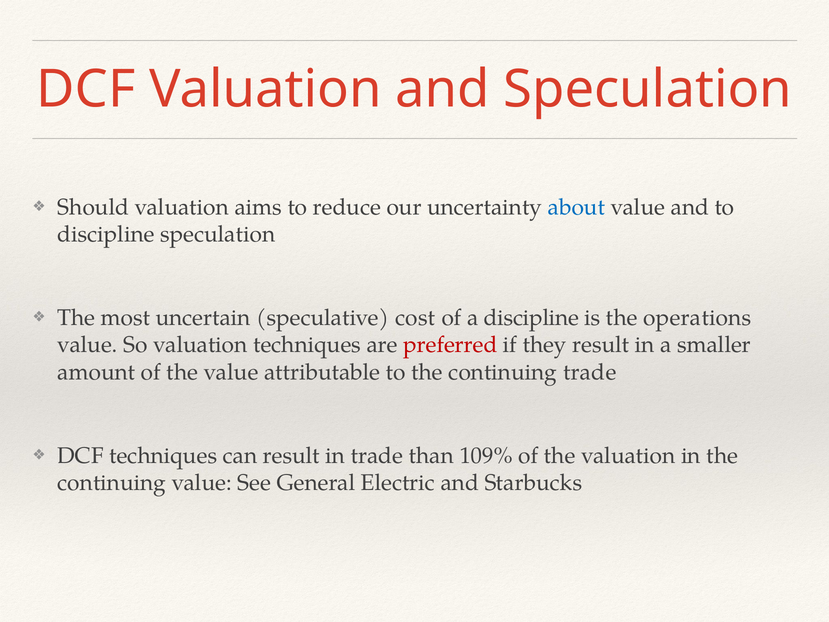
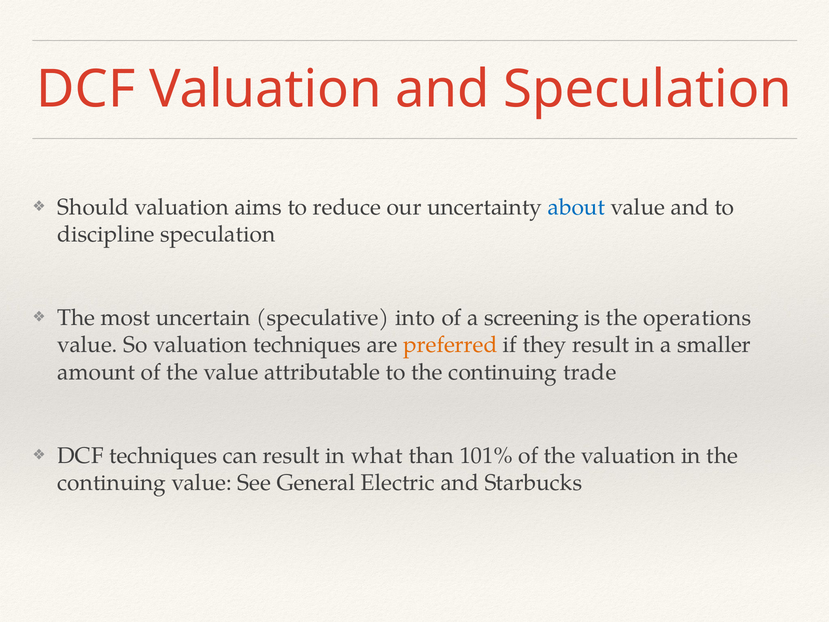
cost: cost -> into (415, 318)
a discipline: discipline -> screening (531, 318)
preferred colour: red -> orange (450, 345)
in trade: trade -> what (377, 455)
109%: 109% -> 101% (486, 455)
